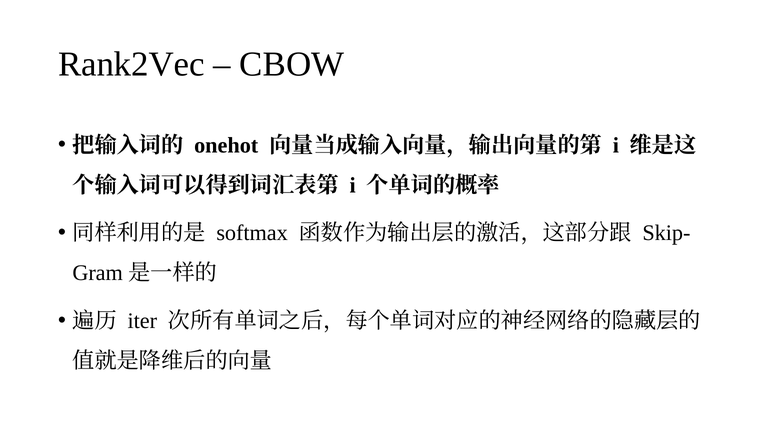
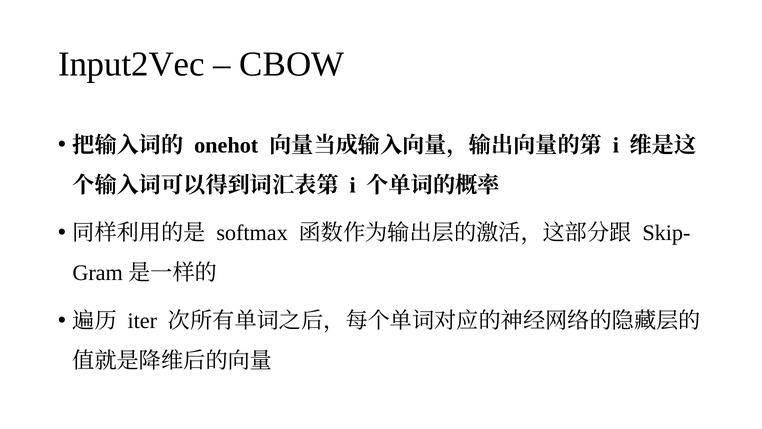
Rank2Vec: Rank2Vec -> Input2Vec (131, 64)
